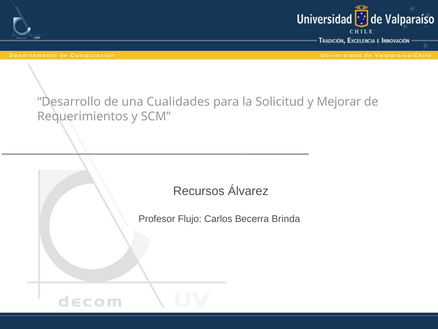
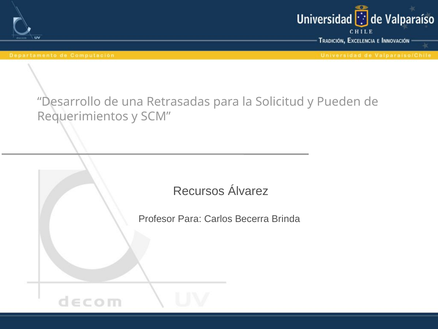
Cualidades: Cualidades -> Retrasadas (178, 102)
Mejorar: Mejorar -> Pueden (339, 102)
Profesor Flujo: Flujo -> Para (190, 218)
